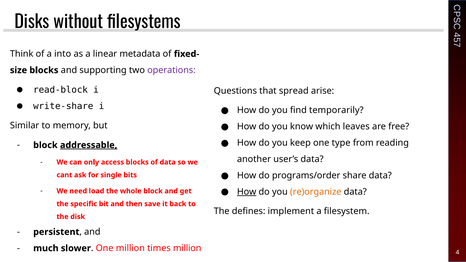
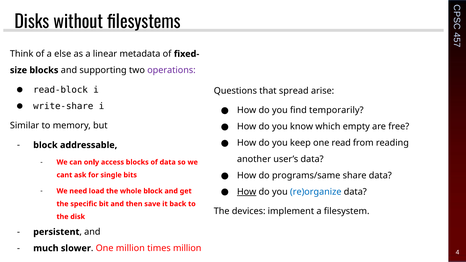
into: into -> else (63, 54)
leaves: leaves -> empty (356, 127)
type: type -> read (341, 143)
addressable underline: present -> none (89, 145)
programs/order: programs/order -> programs/same (306, 176)
re)organize colour: orange -> blue (316, 192)
defines: defines -> devices (249, 211)
